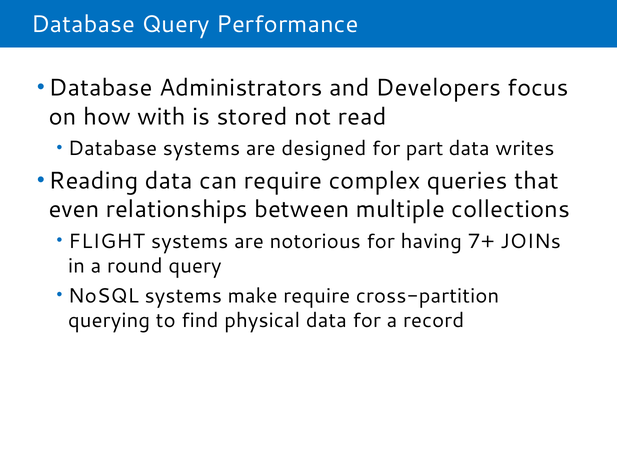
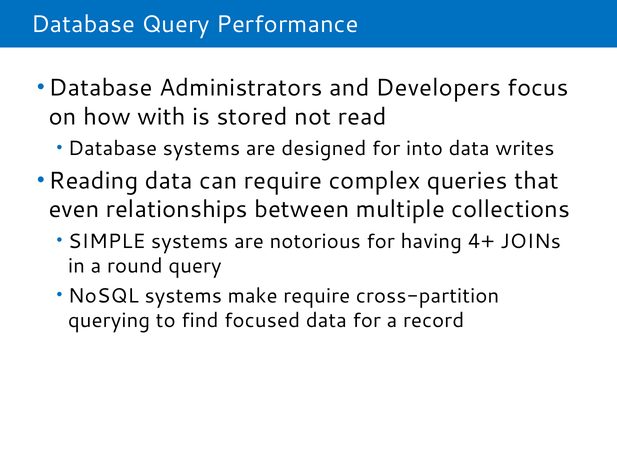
part: part -> into (424, 148)
FLIGHT: FLIGHT -> SIMPLE (107, 241)
7+: 7+ -> 4+ (481, 241)
physical: physical -> focused (262, 320)
